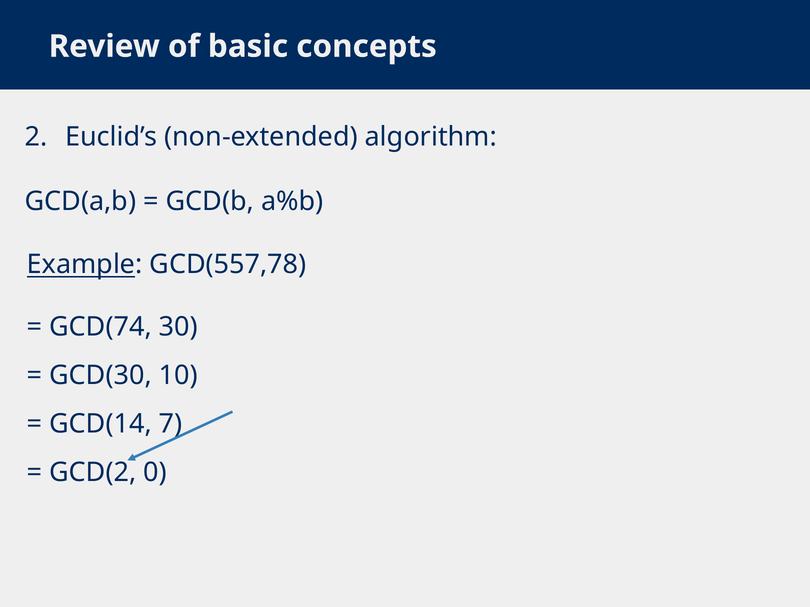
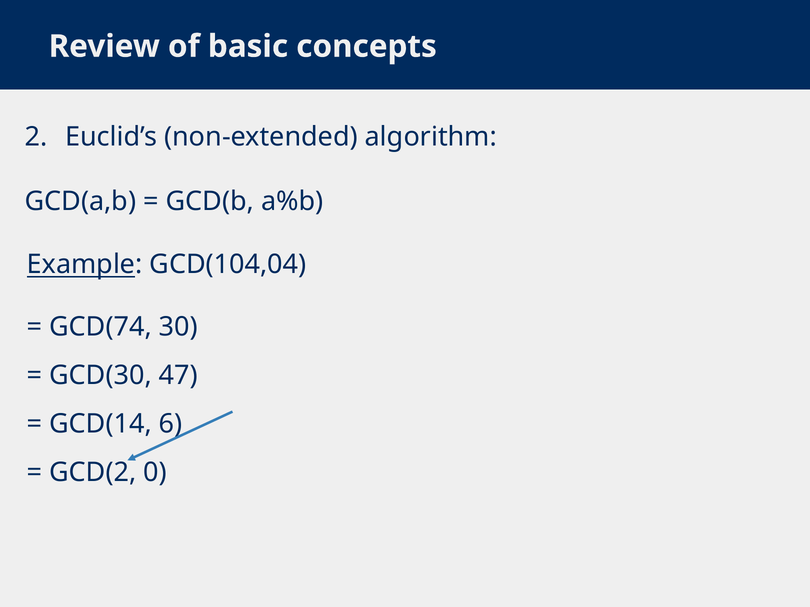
GCD(557,78: GCD(557,78 -> GCD(104,04 (228, 265)
10: 10 -> 47 (178, 376)
7: 7 -> 6 (171, 424)
